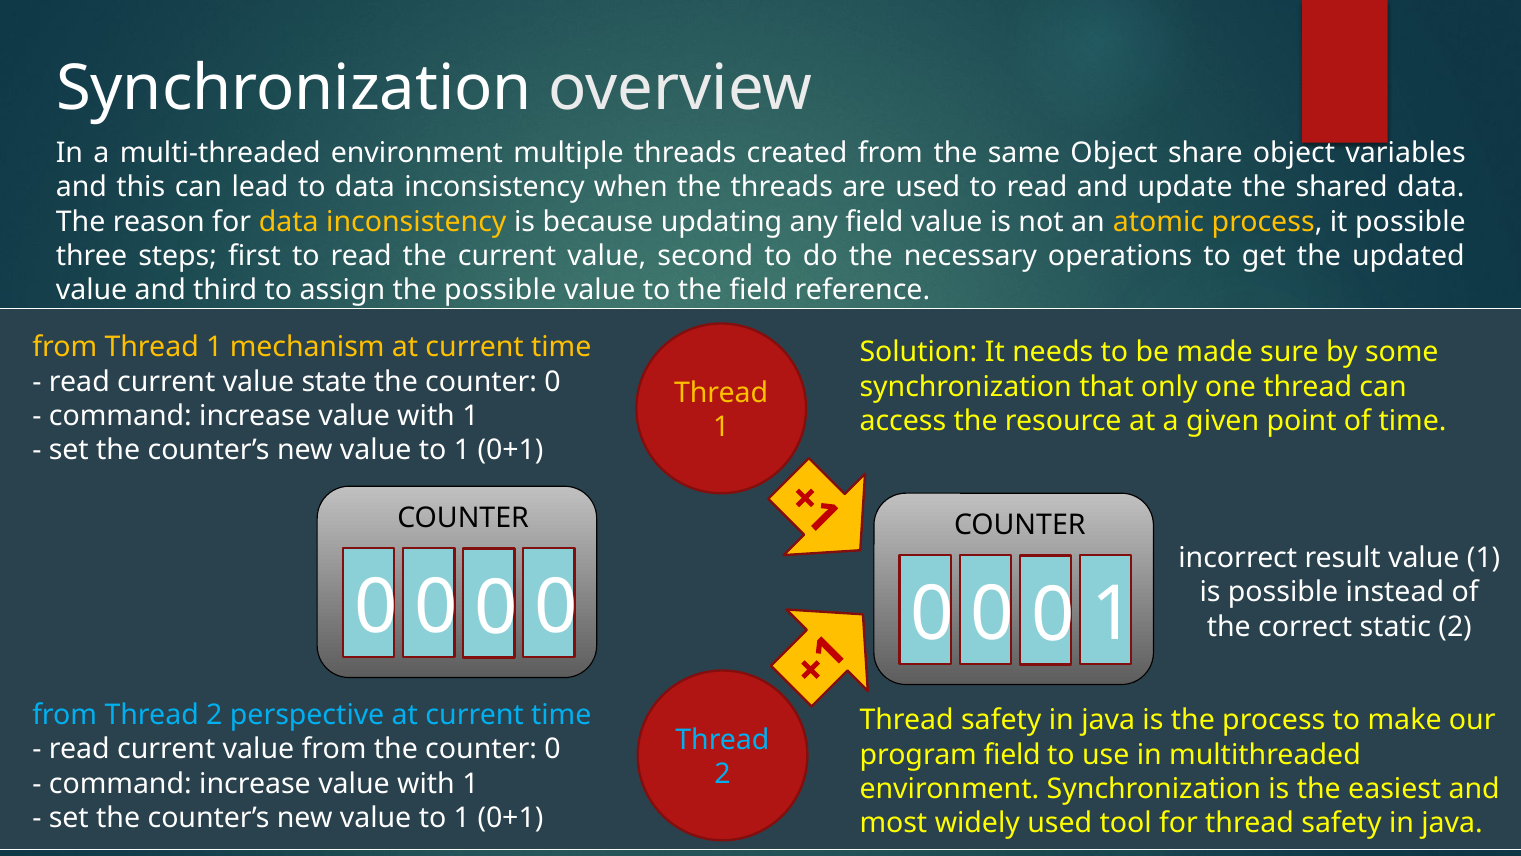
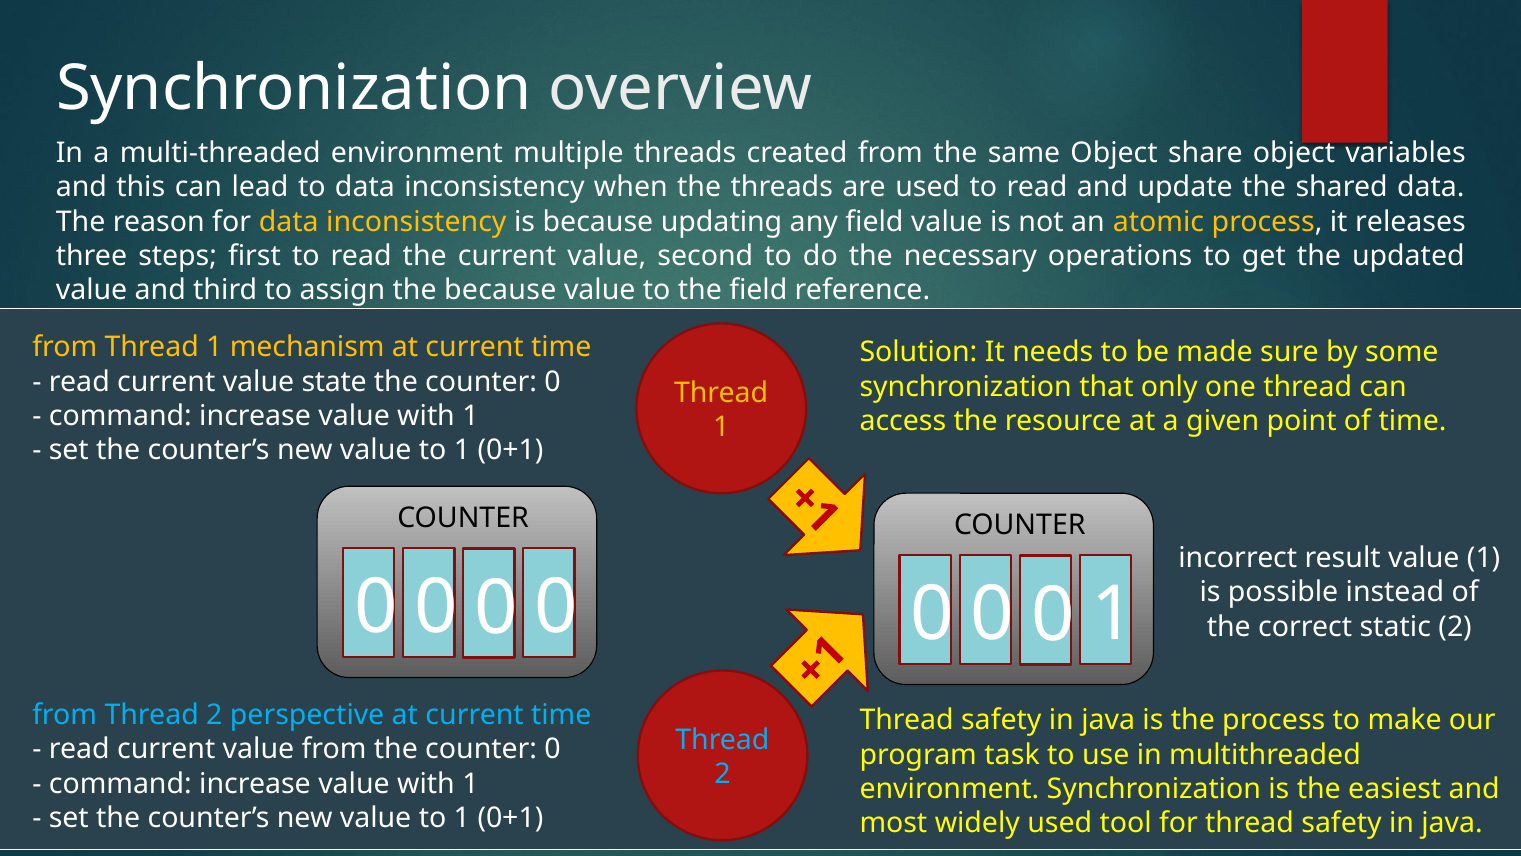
it possible: possible -> releases (1410, 222)
the possible: possible -> because (500, 290)
program field: field -> task (1012, 754)
